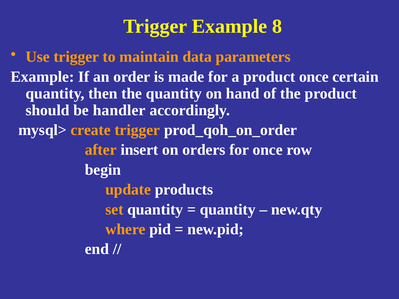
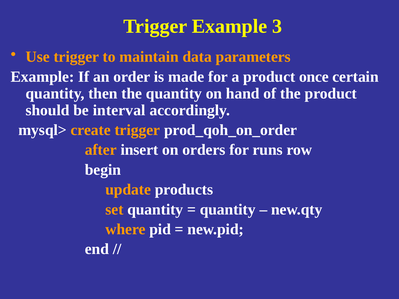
8: 8 -> 3 (277, 26)
handler: handler -> interval (119, 110)
for once: once -> runs (268, 150)
